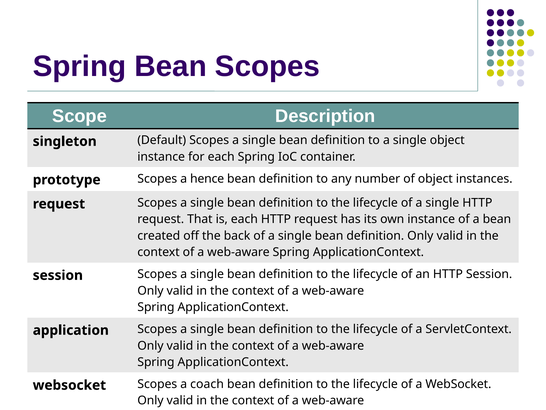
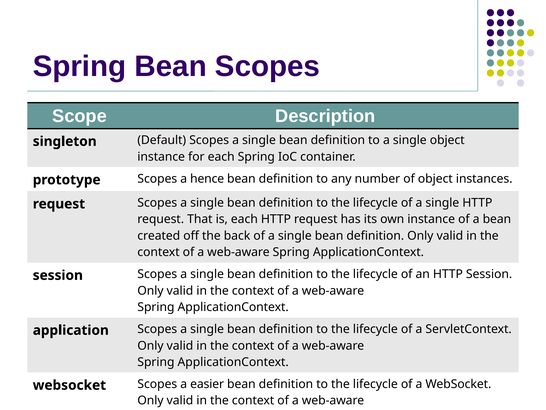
coach: coach -> easier (207, 384)
